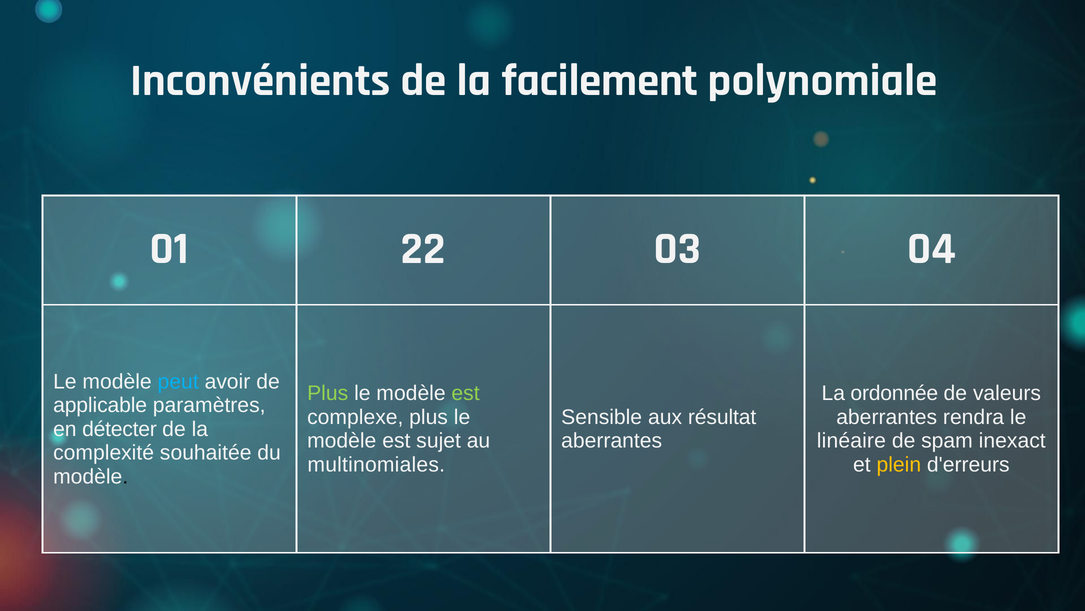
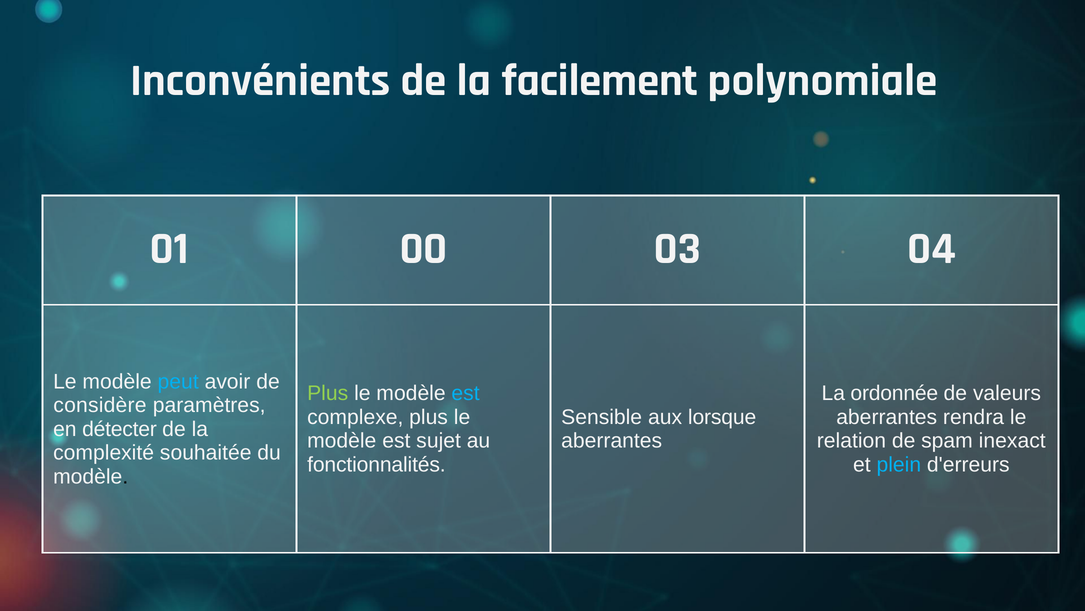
22: 22 -> 00 (424, 248)
est colour: light green -> light blue (466, 393)
applicable: applicable -> considère (100, 405)
résultat: résultat -> lorsque (722, 417)
linéaire: linéaire -> relation (851, 440)
multinomiales: multinomiales -> fonctionnalités (376, 464)
plein colour: yellow -> light blue (899, 464)
